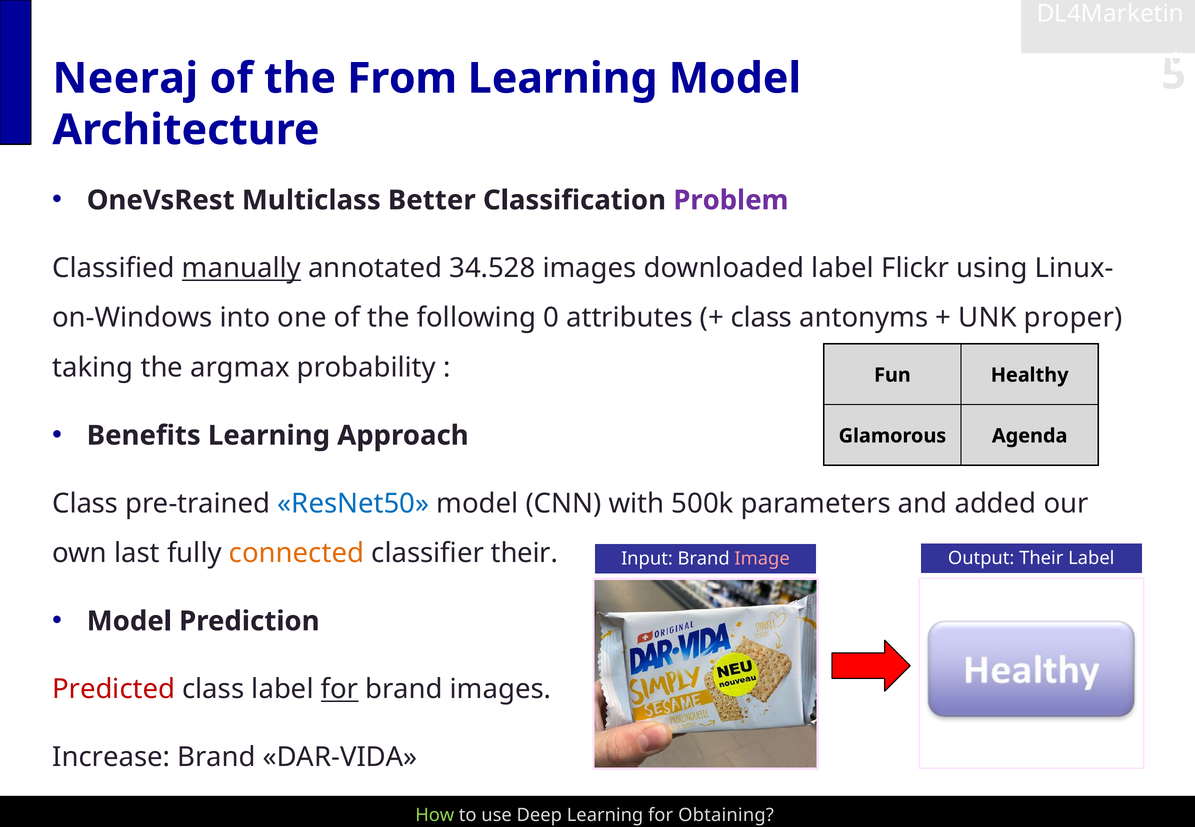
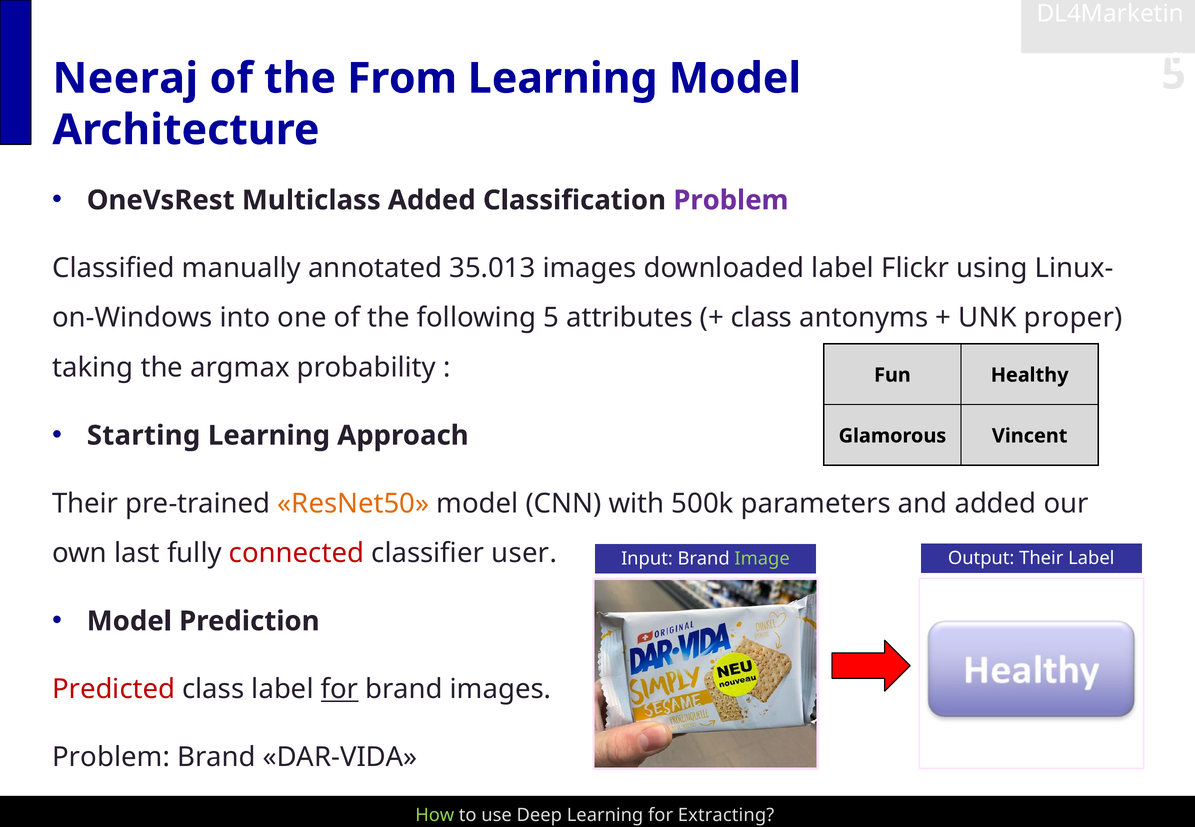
Multiclass Better: Better -> Added (432, 200)
manually underline: present -> none (241, 268)
34.528: 34.528 -> 35.013 (492, 268)
following 0: 0 -> 5 (551, 318)
Benefits: Benefits -> Starting (144, 436)
Agenda: Agenda -> Vincent (1030, 436)
Class: Class -> Their (85, 504)
ResNet50 colour: blue -> orange (353, 504)
connected colour: orange -> red (296, 553)
classifier their: their -> user (524, 553)
Image colour: pink -> light green (762, 559)
Increase: Increase -> Problem (111, 758)
Obtaining: Obtaining -> Extracting (726, 815)
